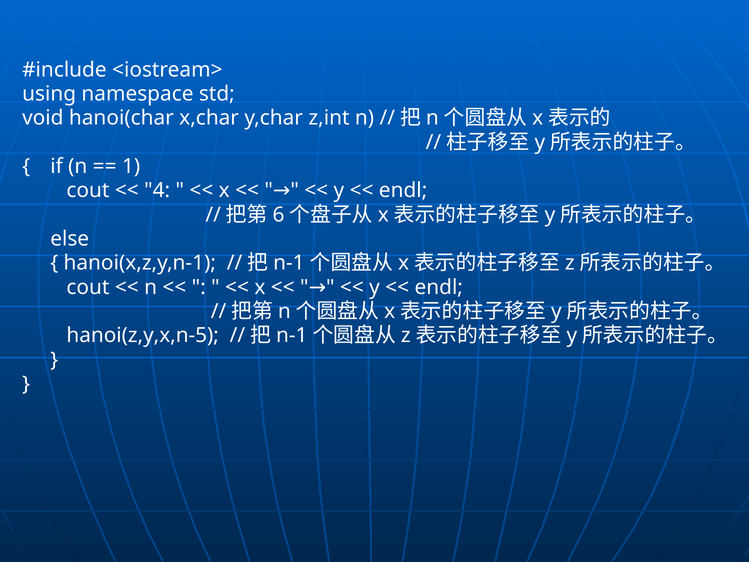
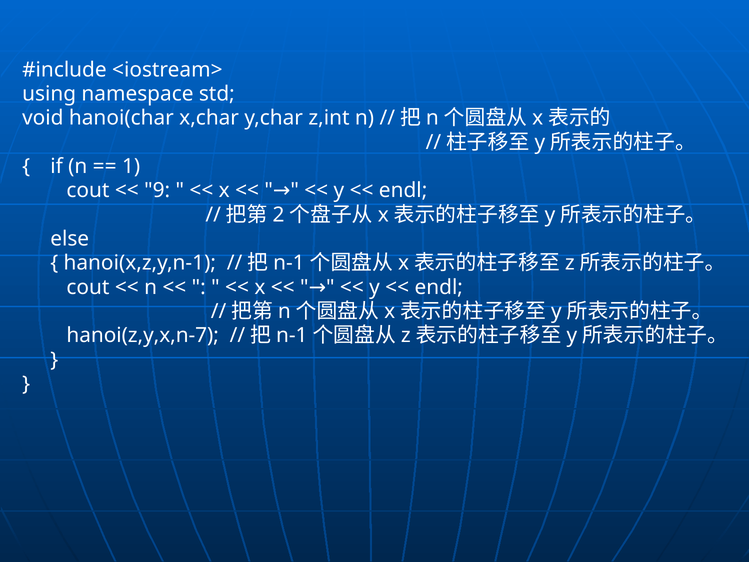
4: 4 -> 9 (157, 190)
6: 6 -> 2 (279, 215)
hanoi(z,y,x,n-5: hanoi(z,y,x,n-5 -> hanoi(z,y,x,n-7 (143, 335)
